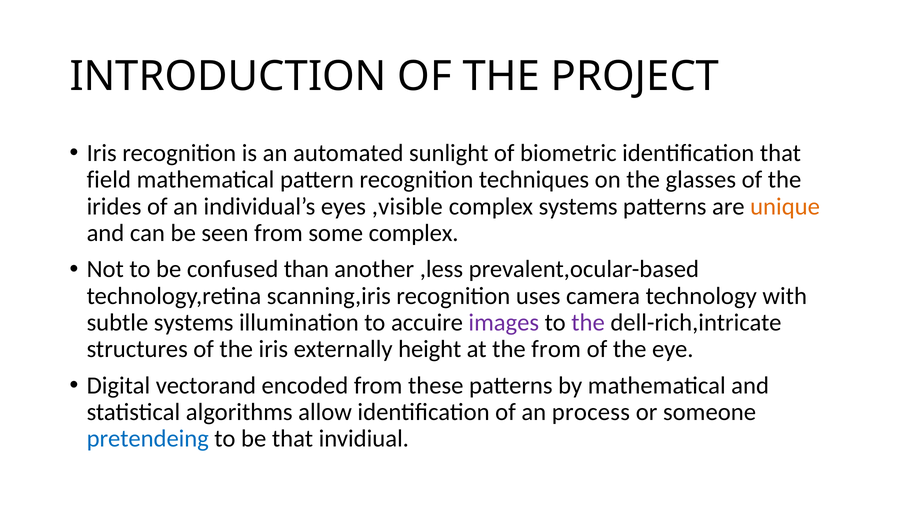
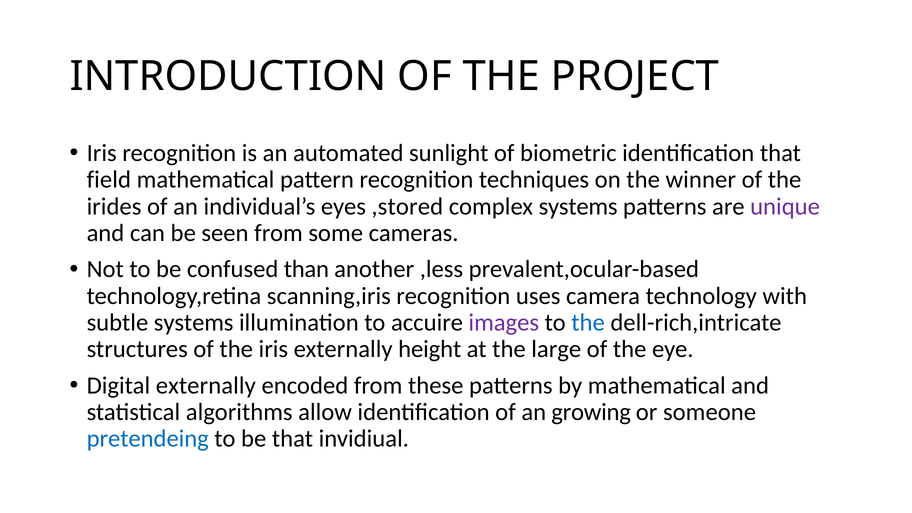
glasses: glasses -> winner (701, 180)
,visible: ,visible -> ,stored (407, 206)
unique colour: orange -> purple (785, 206)
some complex: complex -> cameras (414, 233)
the colour: purple -> blue (588, 323)
the from: from -> large (556, 349)
Digital vectorand: vectorand -> externally (206, 385)
process: process -> growing (591, 412)
